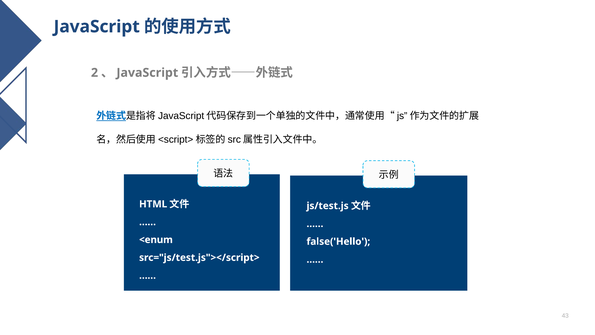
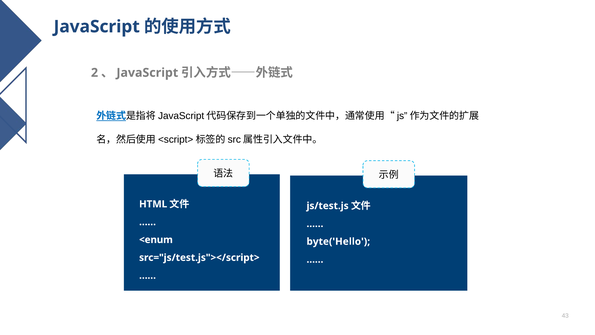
false('Hello: false('Hello -> byte('Hello (338, 241)
